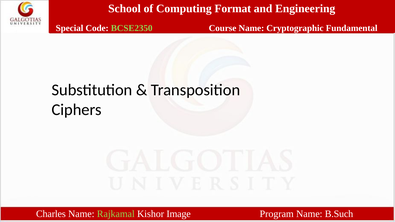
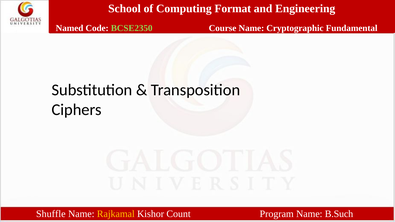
Special: Special -> Named (70, 28)
Charles: Charles -> Shuffle (51, 214)
Rajkamal colour: light green -> yellow (116, 214)
Image: Image -> Count (179, 214)
